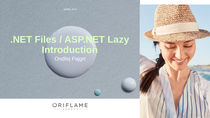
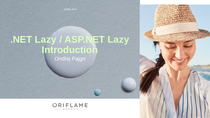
.NET Files: Files -> Lazy (46, 40)
